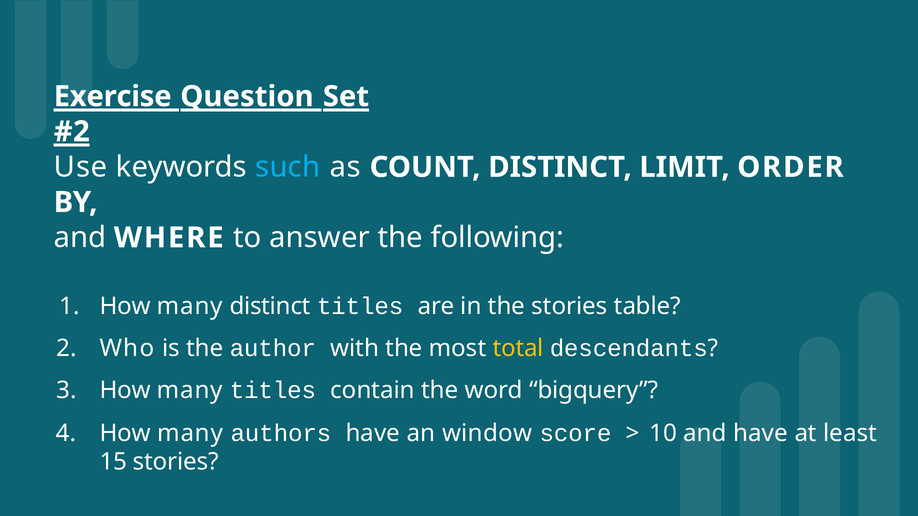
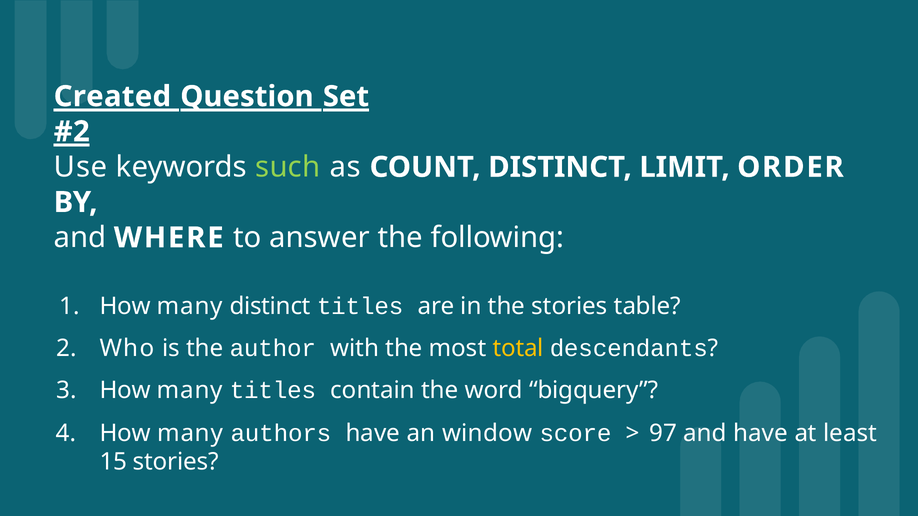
Exercise: Exercise -> Created (112, 97)
such colour: light blue -> light green (288, 167)
10: 10 -> 97 (663, 434)
